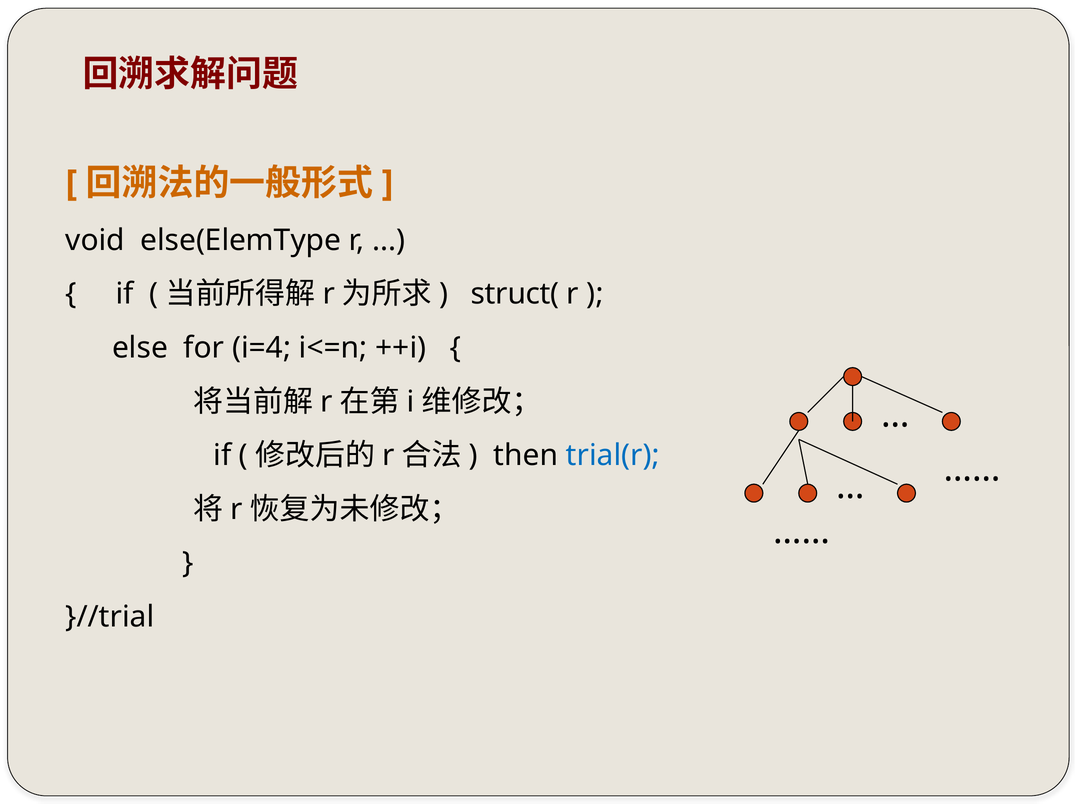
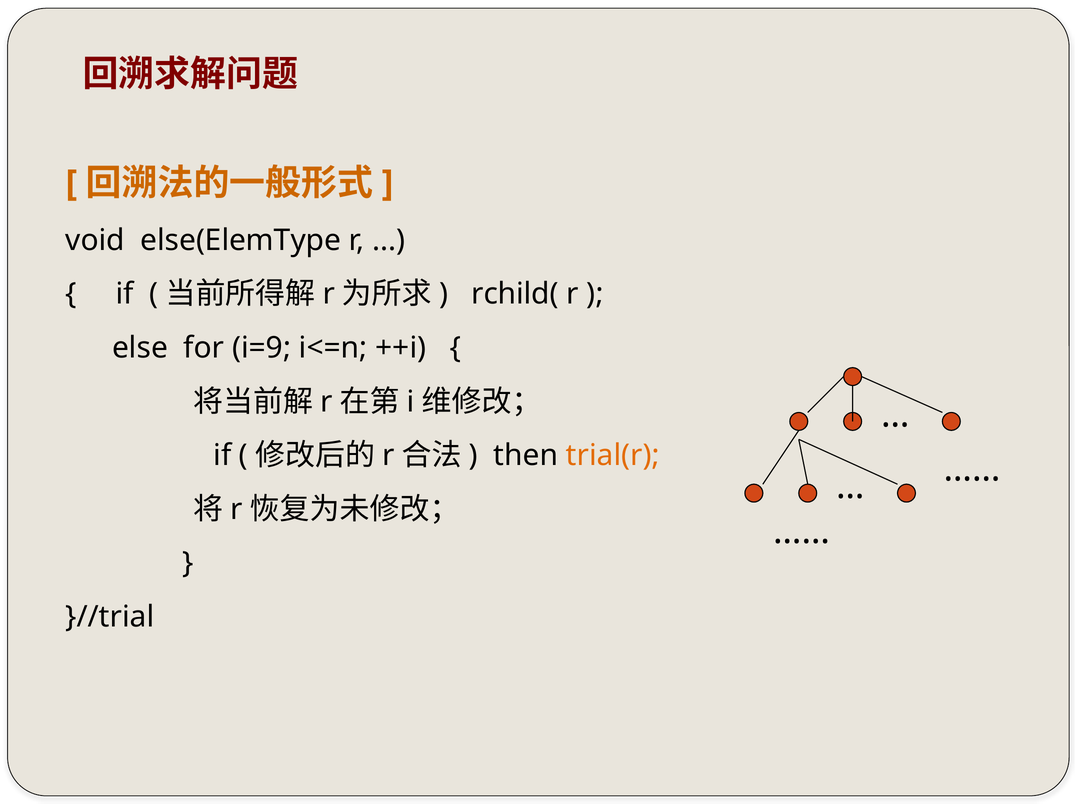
struct(: struct( -> rchild( (515, 294)
i=4: i=4 -> i=9 (262, 348)
trial(r colour: blue -> orange (613, 456)
